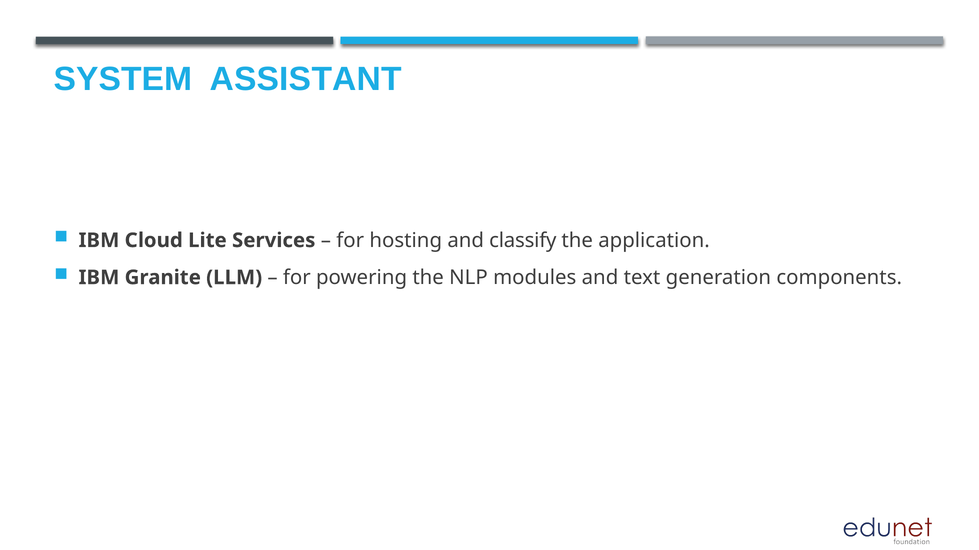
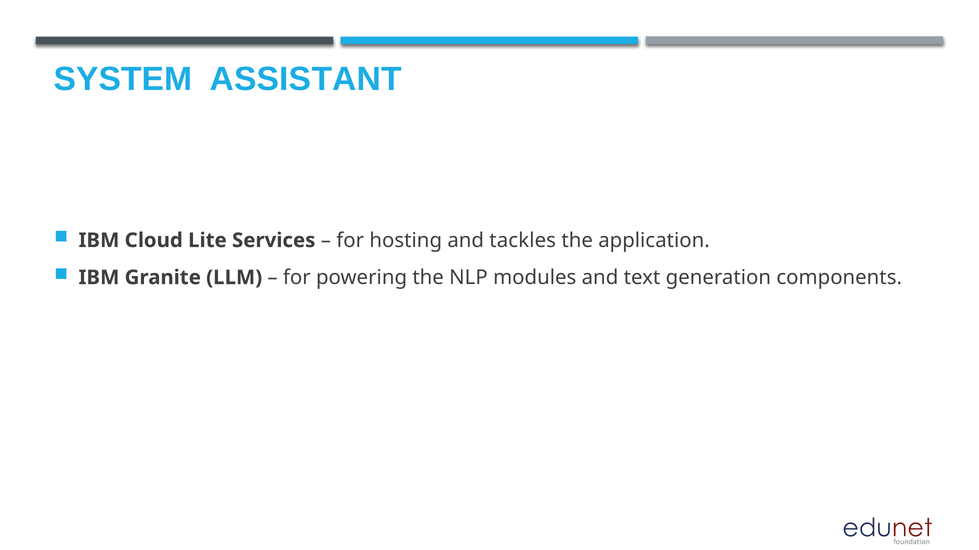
classify: classify -> tackles (523, 241)
